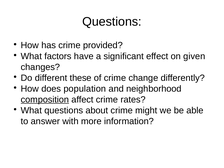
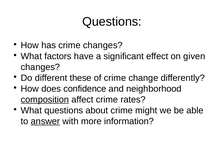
crime provided: provided -> changes (103, 45)
population: population -> confidence (85, 89)
answer underline: none -> present (45, 121)
